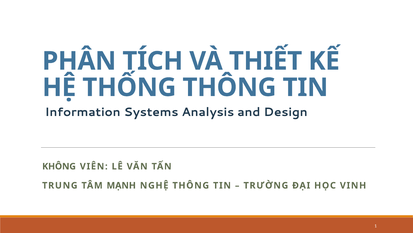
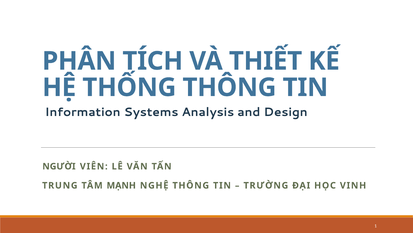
KHÔNG: KHÔNG -> NGƯỜI (59, 166)
